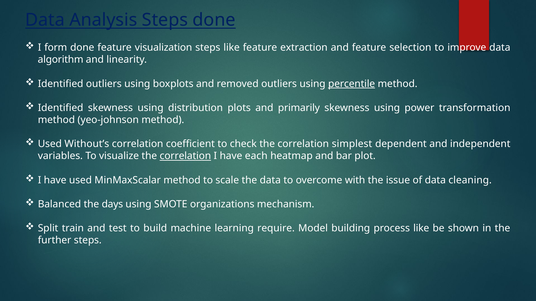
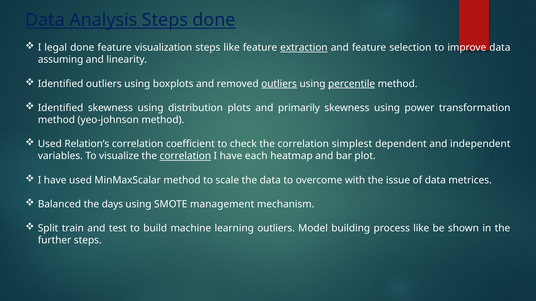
form: form -> legal (56, 48)
extraction underline: none -> present (304, 48)
algorithm: algorithm -> assuming (61, 60)
outliers underline: none -> present (279, 84)
Without’s: Without’s -> Relation’s (87, 144)
cleaning: cleaning -> metrices (470, 180)
organizations: organizations -> management (222, 204)
learning require: require -> outliers (276, 229)
